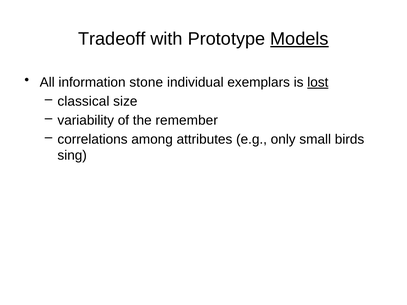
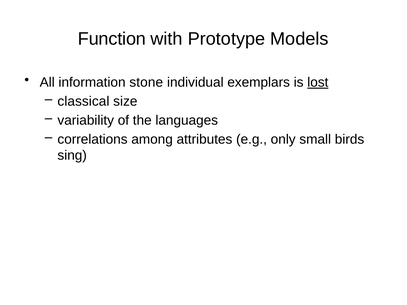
Tradeoff: Tradeoff -> Function (112, 39)
Models underline: present -> none (299, 39)
remember: remember -> languages (187, 120)
